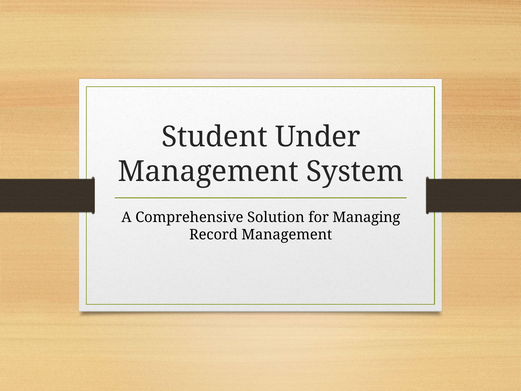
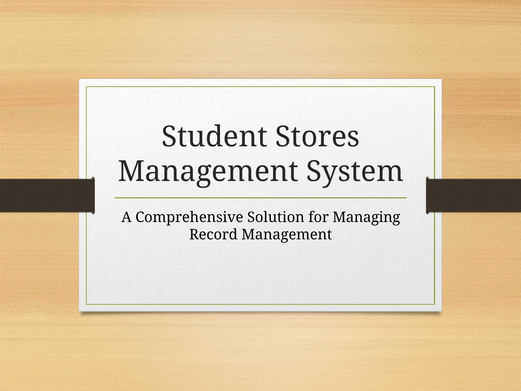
Under: Under -> Stores (318, 137)
